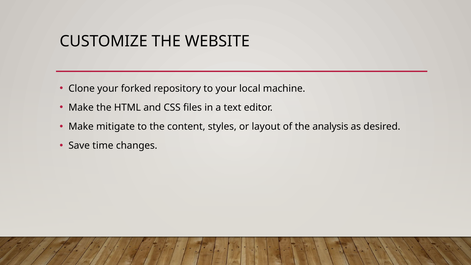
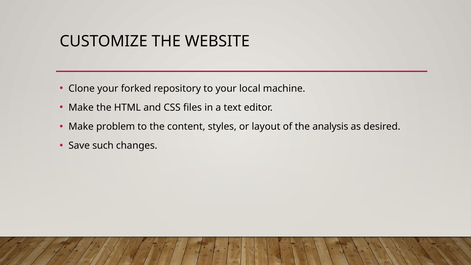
mitigate: mitigate -> problem (116, 127)
time: time -> such (103, 146)
